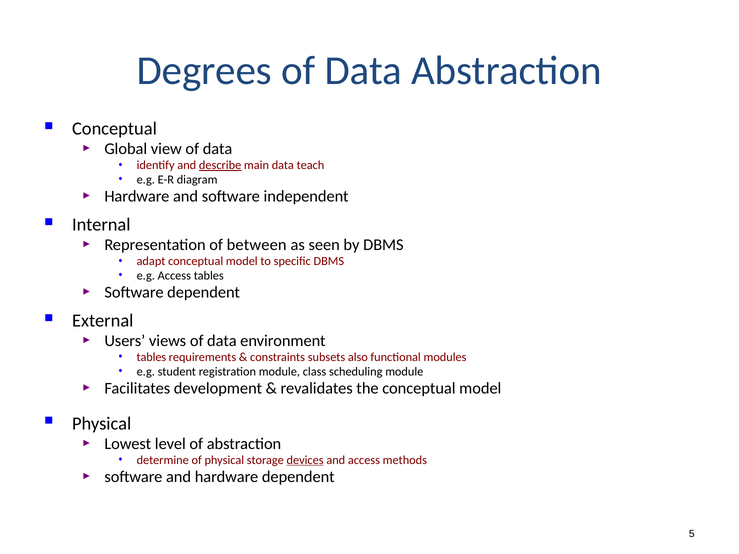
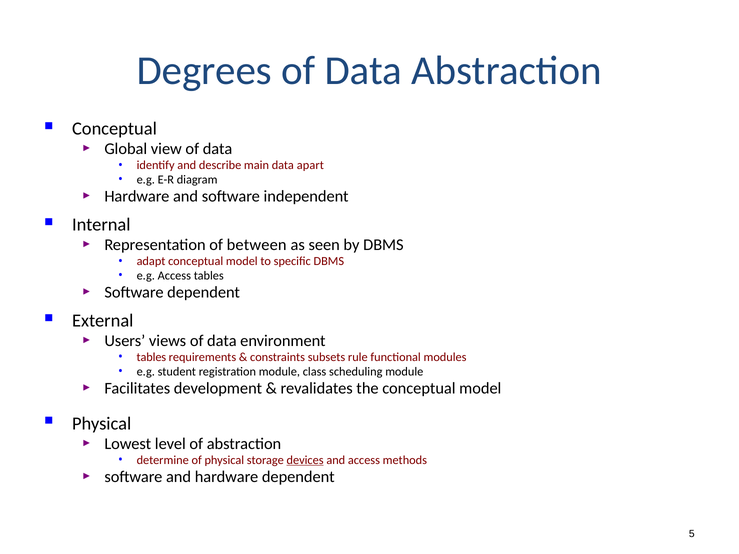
describe underline: present -> none (220, 165)
teach: teach -> apart (310, 165)
also: also -> rule (358, 357)
